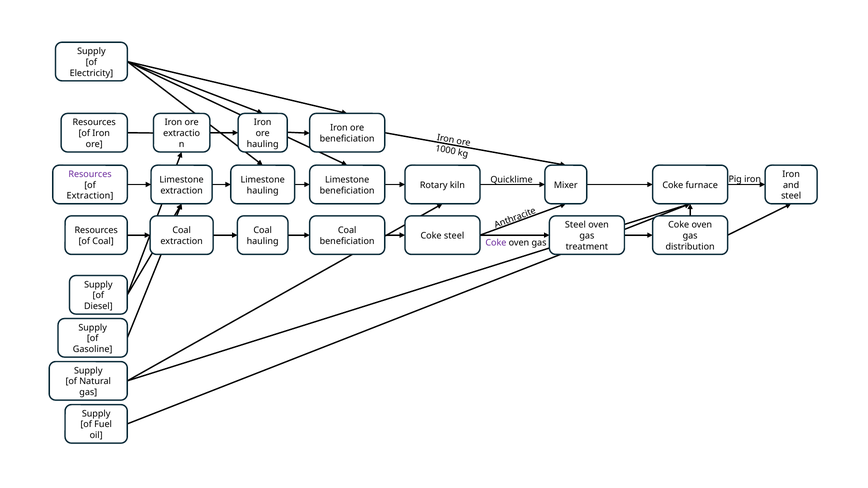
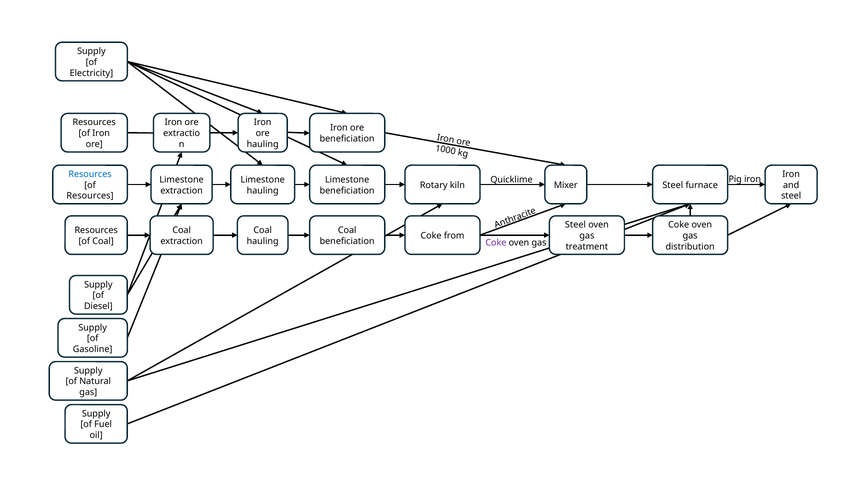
Resources colour: purple -> blue (90, 174)
Mixer Coke: Coke -> Steel (673, 185)
Extraction: Extraction -> Resources (90, 196)
Coke steel: steel -> from (454, 236)
